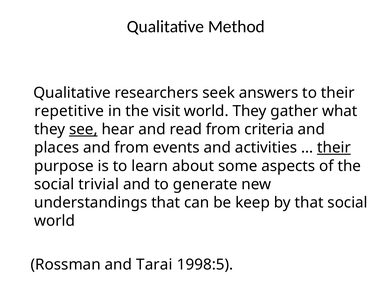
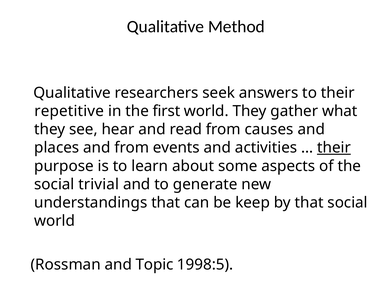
visit: visit -> first (166, 111)
see underline: present -> none (83, 129)
criteria: criteria -> causes (269, 129)
Tarai: Tarai -> Topic (155, 264)
